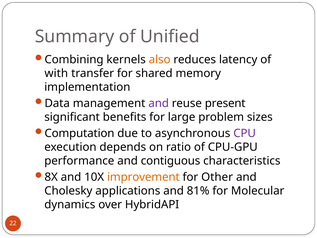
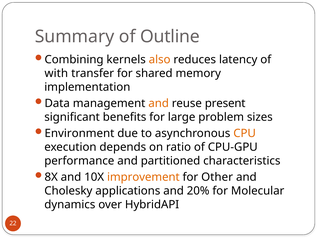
Unified: Unified -> Outline (170, 37)
and colour: purple -> orange (159, 103)
Computation: Computation -> Environment (79, 133)
CPU colour: purple -> orange (245, 133)
contiguous: contiguous -> partitioned (171, 161)
81%: 81% -> 20% (198, 191)
